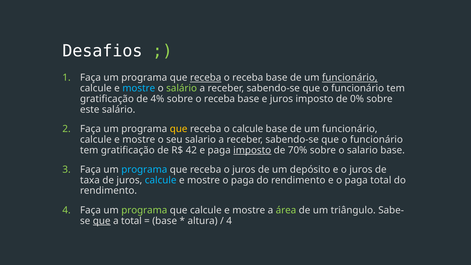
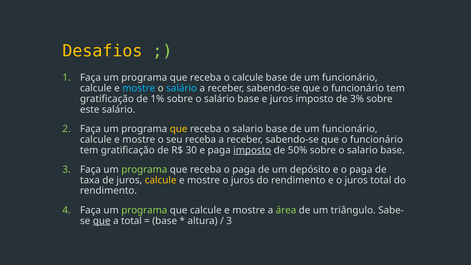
Desafios colour: white -> yellow (102, 51)
receba underline: present -> none (206, 78)
receba: receba -> calcule (248, 78)
funcionário underline: present -> none (350, 78)
salário colour: light green -> light blue (182, 88)
4%: 4% -> 1% (157, 99)
sobre o receba: receba -> salário (219, 99)
0%: 0% -> 3% (357, 99)
receba o calcule: calcule -> salario (248, 129)
seu salario: salario -> receba (201, 139)
42: 42 -> 30 (191, 150)
70%: 70% -> 50% (298, 150)
programa colour: light blue -> light green (144, 170)
receba o juros: juros -> paga (244, 170)
e o juros: juros -> paga (361, 170)
calcule colour: light blue -> yellow (161, 180)
mostre o paga: paga -> juros (243, 180)
e o paga: paga -> juros (356, 180)
4: 4 -> 3 (229, 221)
